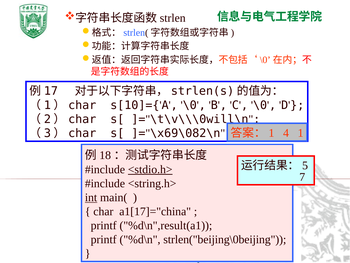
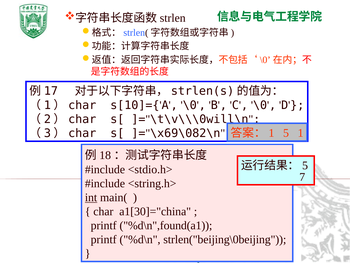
4: 4 -> 5 (286, 133)
<stdio.h> underline: present -> none (150, 169)
a1[17]="china: a1[17]="china -> a1[30]="china (155, 211)
%d\n",result(a1: %d\n",result(a1 -> %d\n",found(a1 (166, 225)
